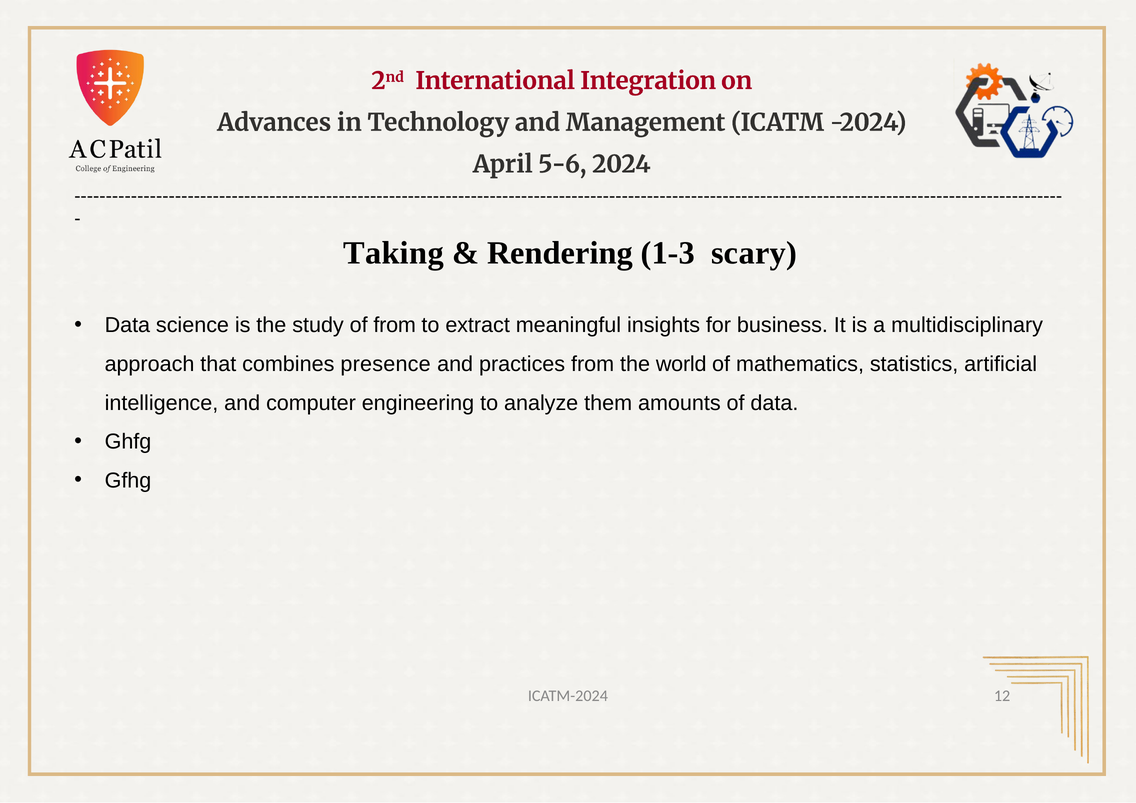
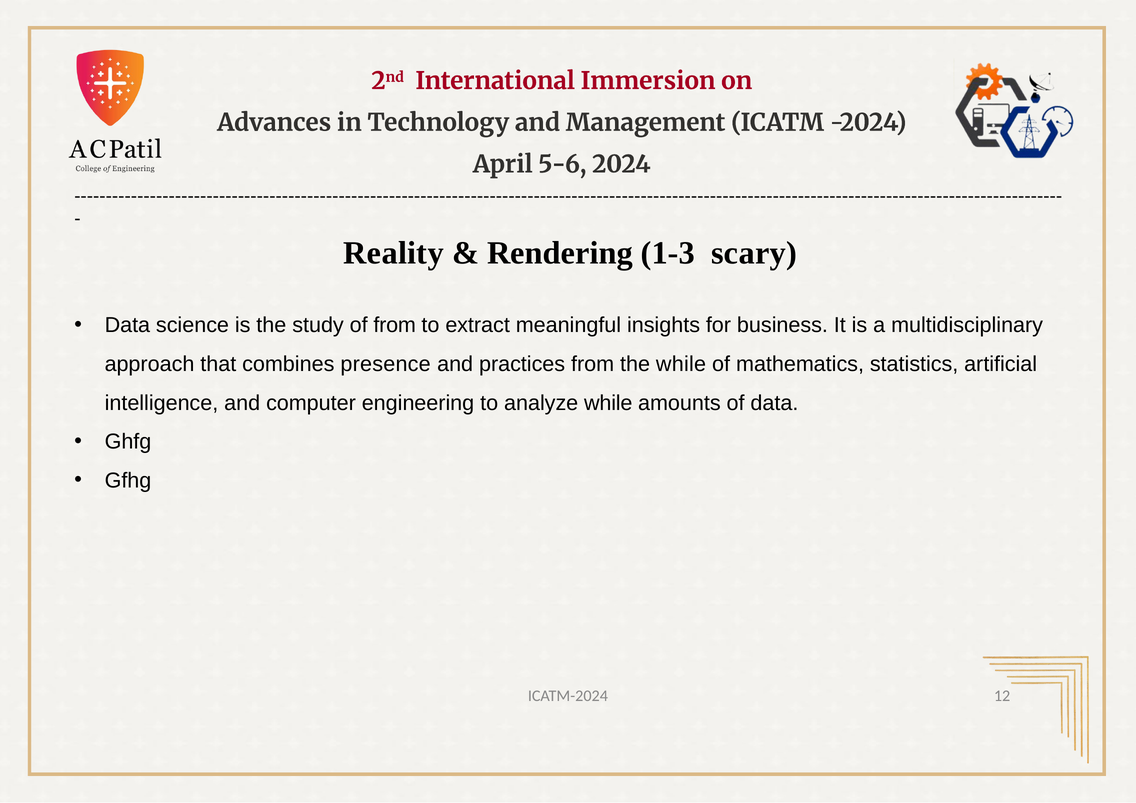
Integration: Integration -> Immersion (648, 81)
Taking: Taking -> Reality (394, 253)
the world: world -> while (681, 364)
analyze them: them -> while (608, 403)
